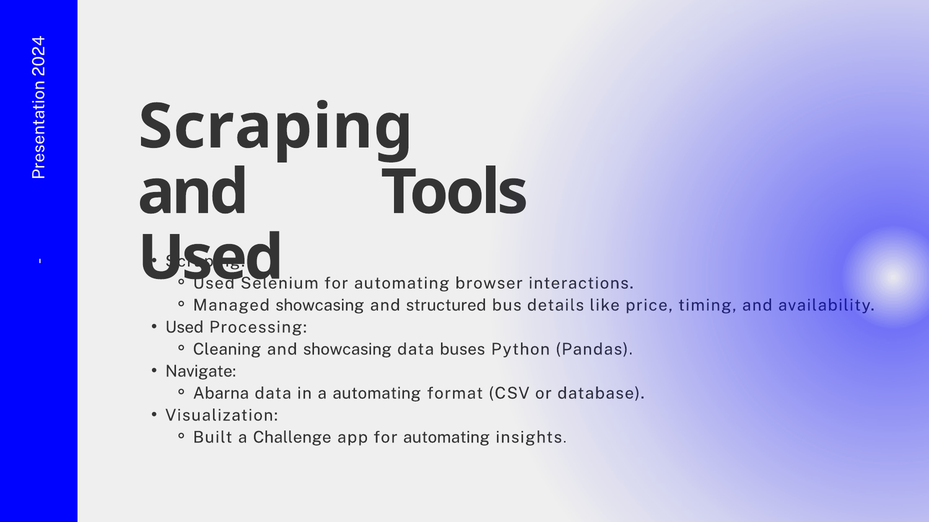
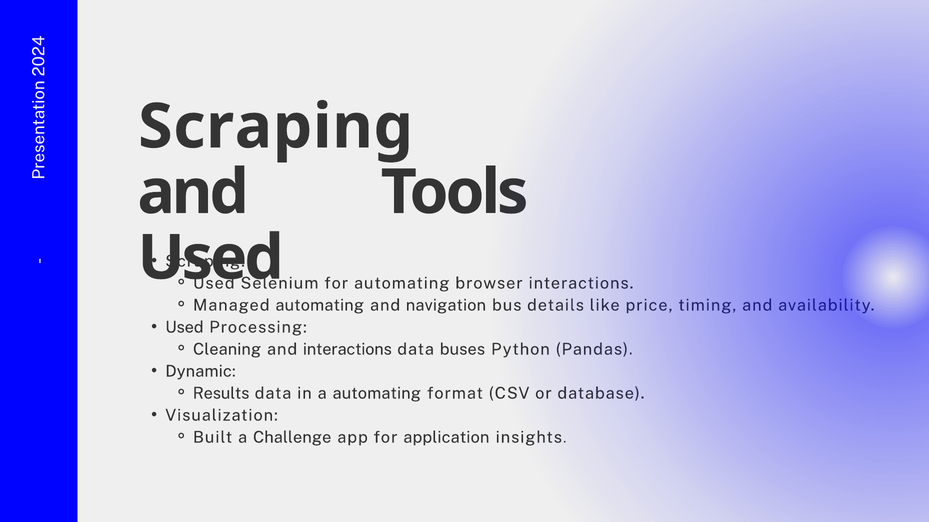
showcasing: showcasing -> automating (320, 306)
structured: structured -> navigation (446, 306)
and showcasing: showcasing -> interactions (347, 350)
Navigate: Navigate -> Dynamic (200, 372)
Abarna: Abarna -> Results (221, 394)
app for automating: automating -> application (446, 438)
